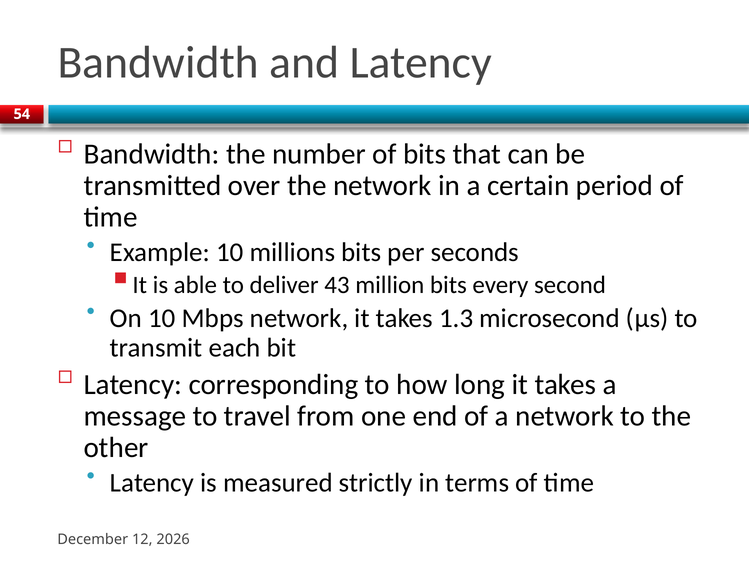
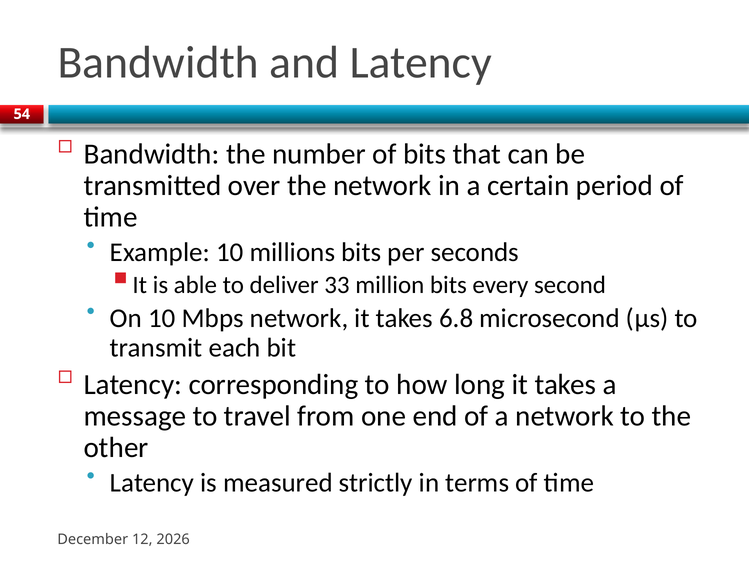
43: 43 -> 33 (337, 285)
1.3: 1.3 -> 6.8 (456, 318)
